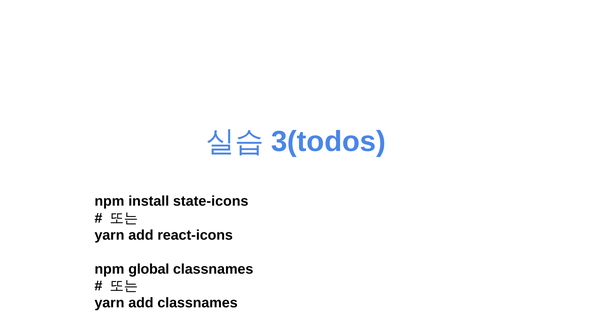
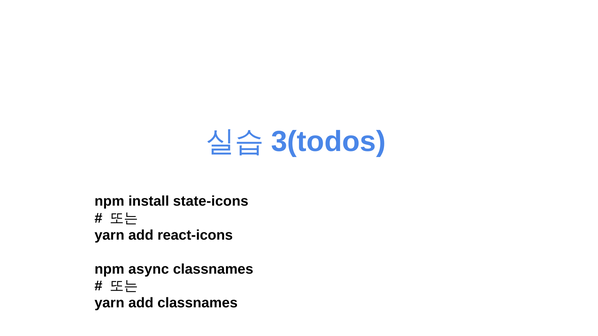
global: global -> async (149, 269)
